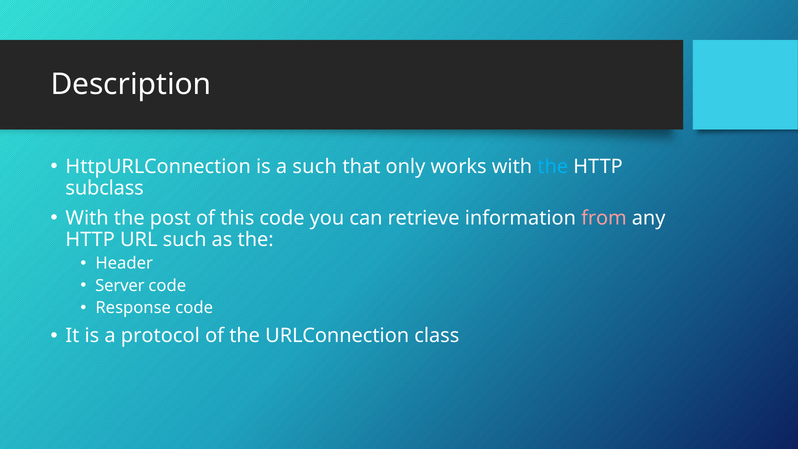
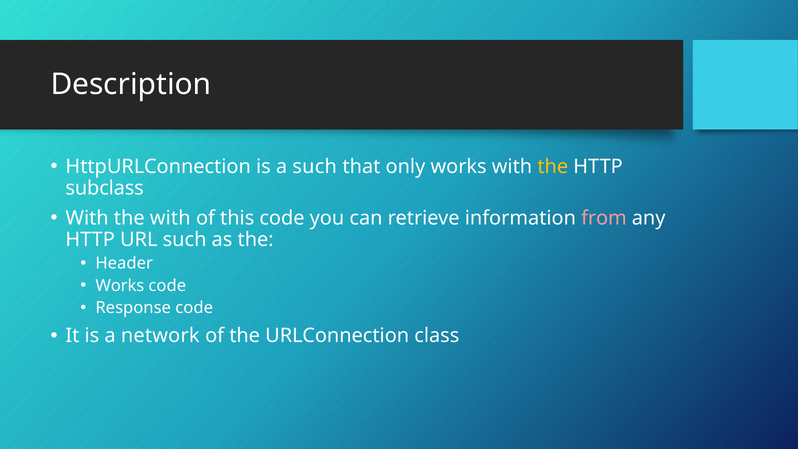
the colour: light blue -> yellow (553, 167)
the post: post -> with (170, 218)
Server: Server -> Works (120, 286)
protocol: protocol -> network (160, 336)
